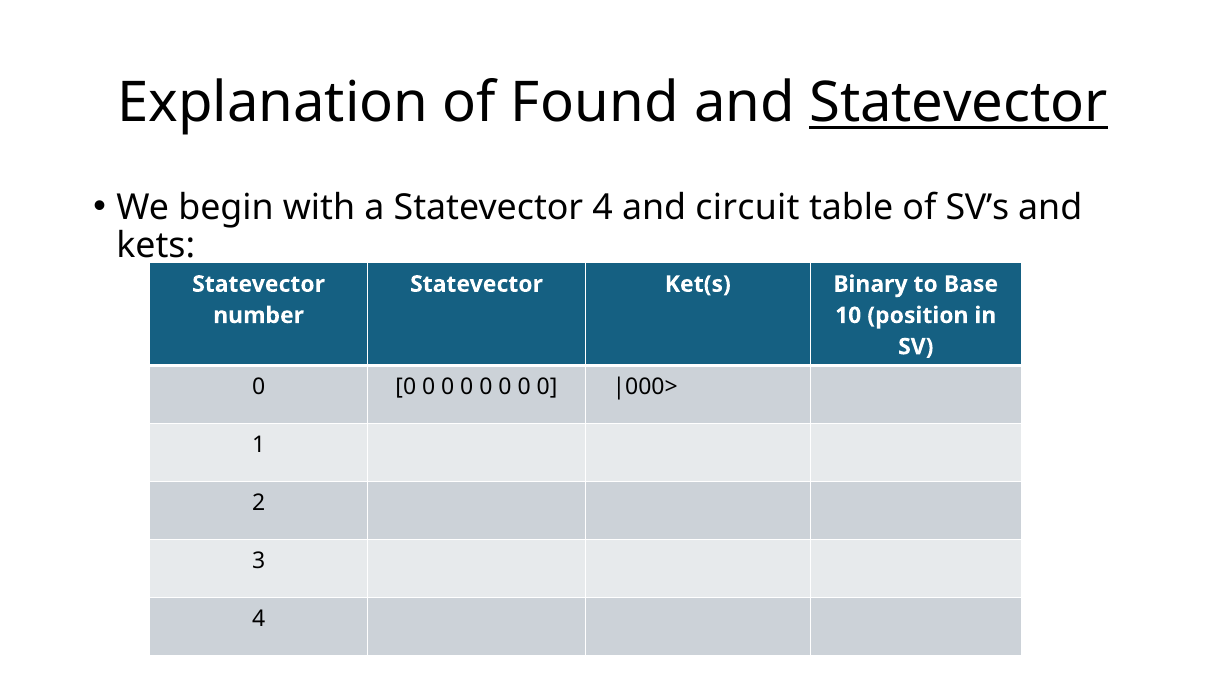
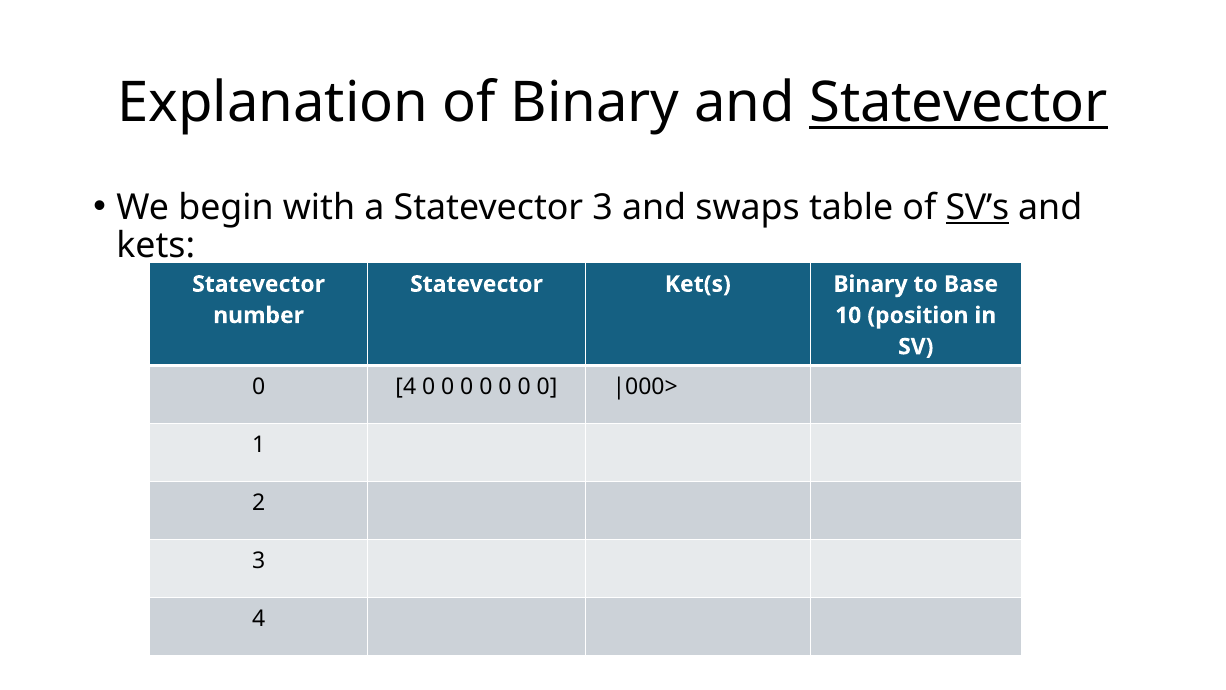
of Found: Found -> Binary (595, 103)
Statevector 4: 4 -> 3 (603, 207)
circuit: circuit -> swaps (748, 207)
SV’s underline: none -> present (977, 207)
0: 0 -> 4 (406, 387)
